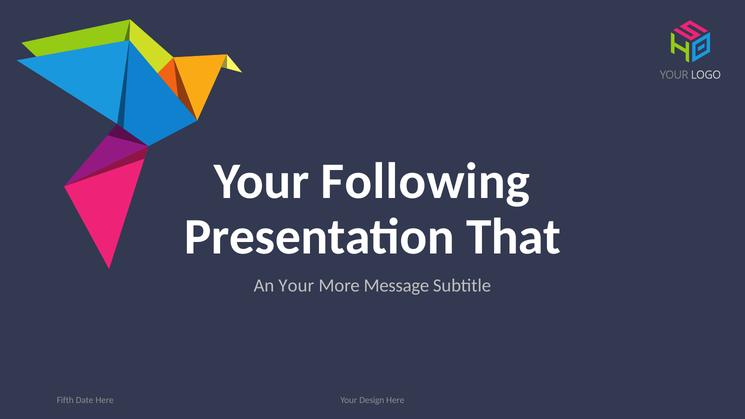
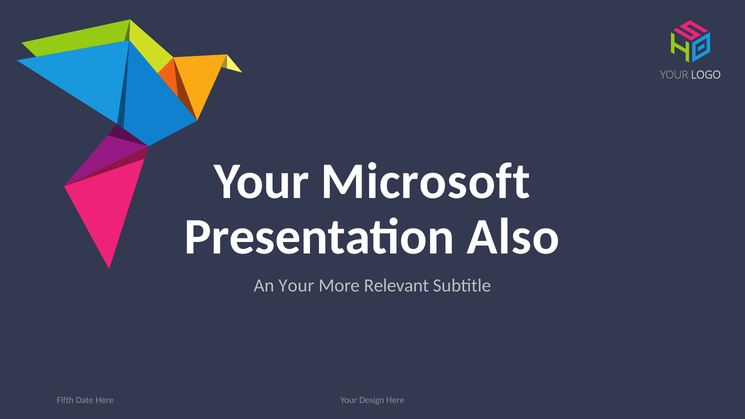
Following: Following -> Microsoft (426, 181)
That: That -> Also (513, 237)
Message: Message -> Relevant (396, 286)
